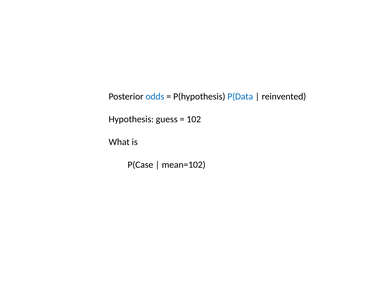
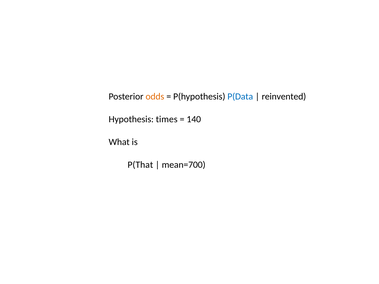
odds colour: blue -> orange (155, 97)
guess: guess -> times (167, 119)
102: 102 -> 140 (194, 119)
P(Case: P(Case -> P(That (140, 165)
mean=102: mean=102 -> mean=700 (184, 165)
